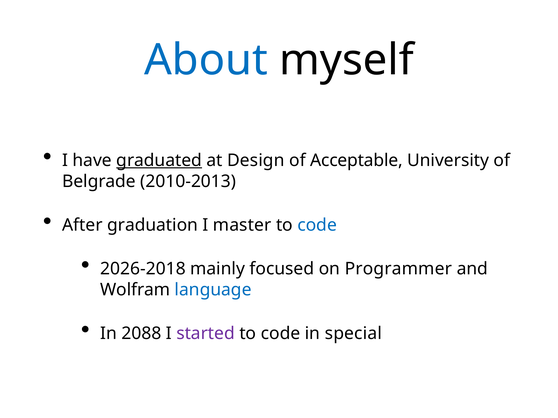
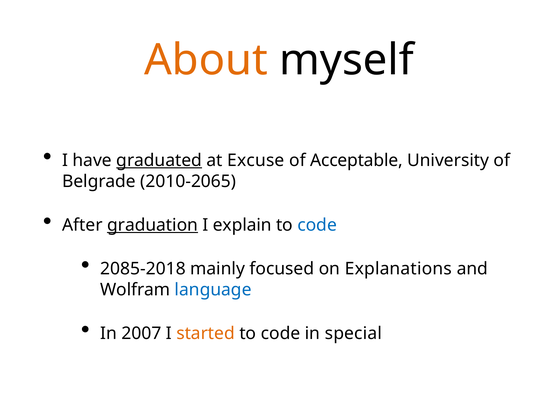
About colour: blue -> orange (206, 60)
Design: Design -> Excuse (256, 161)
2010-2013: 2010-2013 -> 2010-2065 (188, 182)
graduation underline: none -> present (153, 225)
master: master -> explain (242, 225)
2026-2018: 2026-2018 -> 2085-2018 (143, 269)
Programmer: Programmer -> Explanations (398, 269)
2088: 2088 -> 2007 (141, 334)
started colour: purple -> orange (206, 334)
